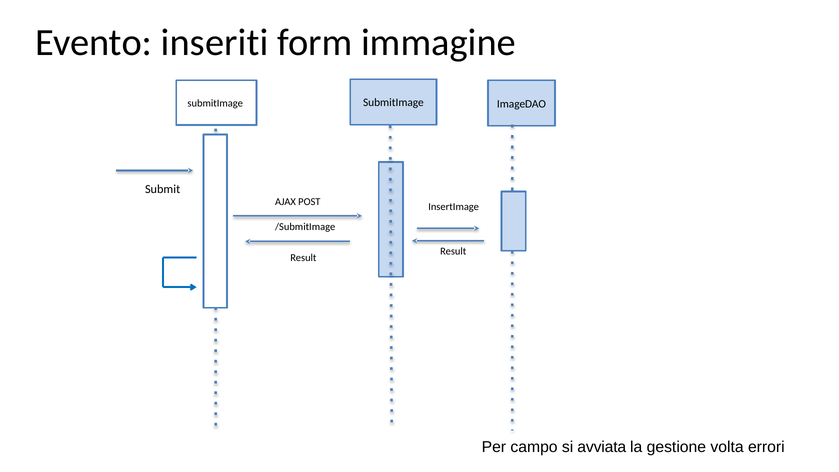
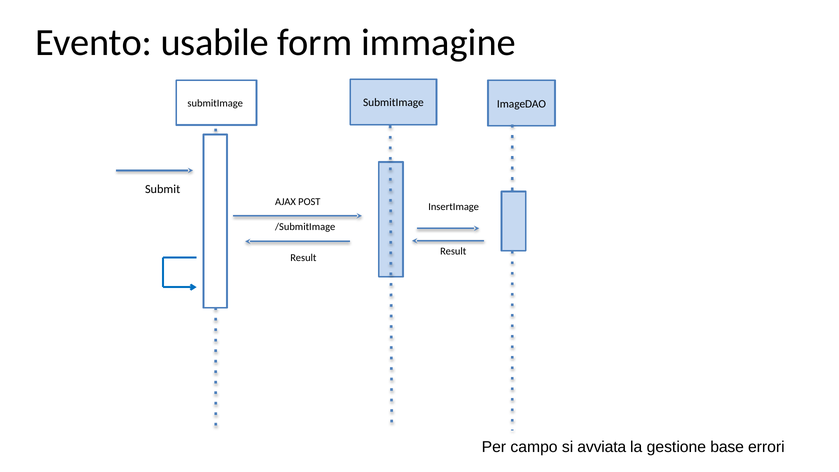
inseriti: inseriti -> usabile (215, 42)
volta: volta -> base (727, 447)
